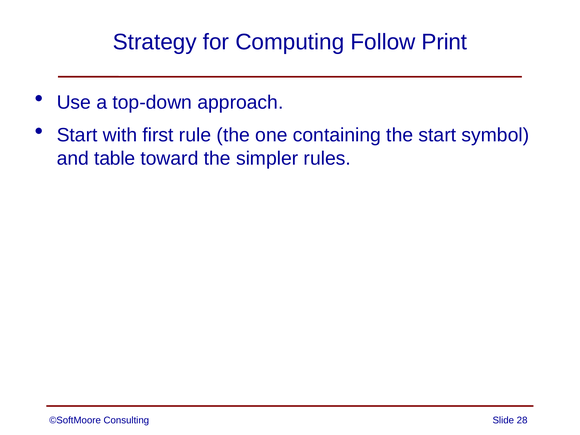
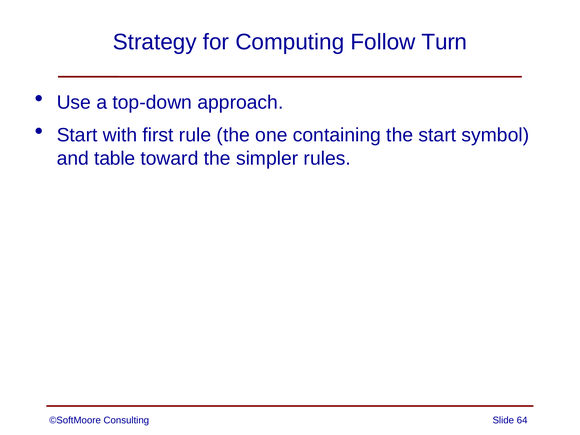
Print: Print -> Turn (444, 42)
28: 28 -> 64 (522, 420)
